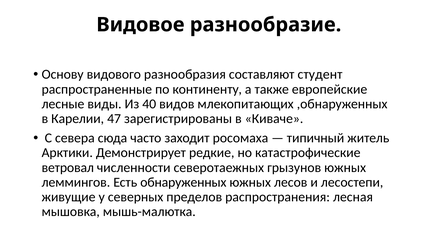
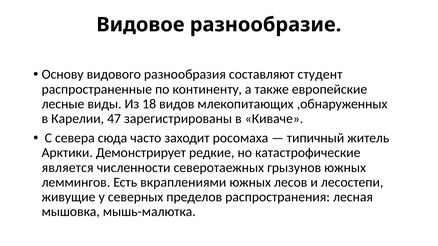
40: 40 -> 18 (149, 104)
ветровал: ветровал -> является (68, 168)
обнаруженных: обнаруженных -> вкраплениями (183, 183)
